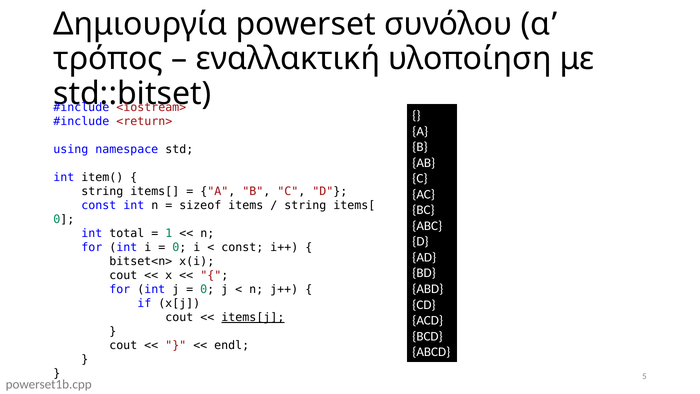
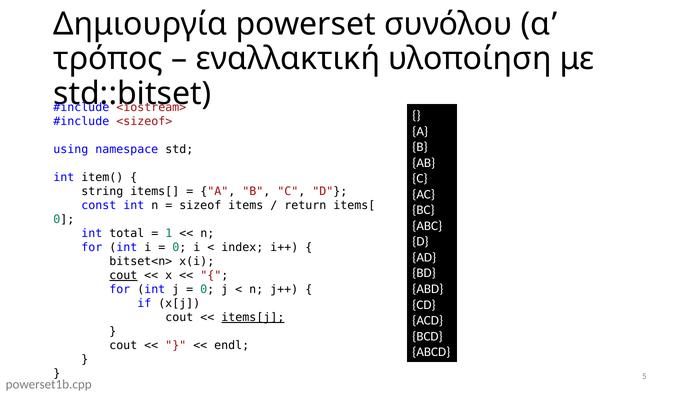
<return>: <return> -> <sizeof> (144, 121)
string: string -> return (305, 205)
const: const -> index (242, 247)
cout underline: none -> present (123, 275)
